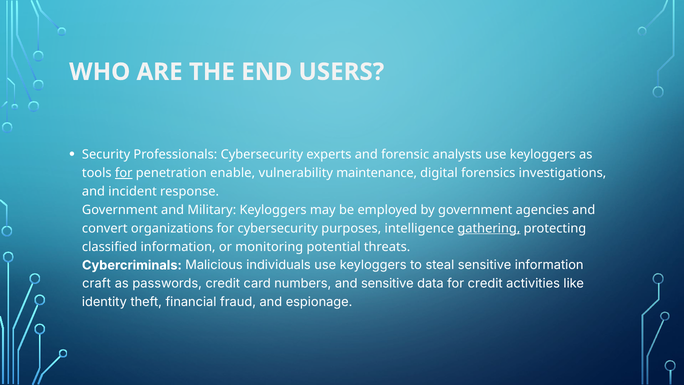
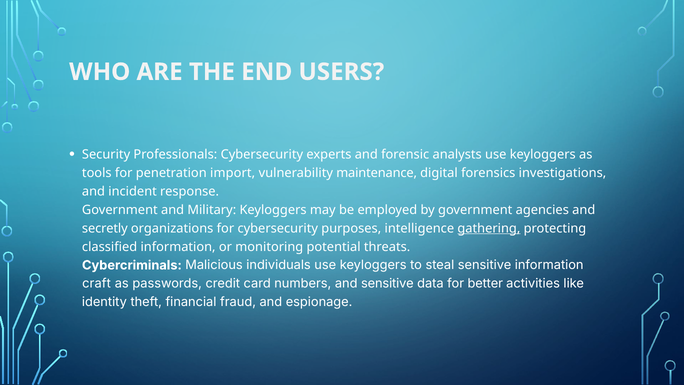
for underline: present -> none (124, 173)
enable: enable -> import (233, 173)
convert: convert -> secretly (105, 228)
for credit: credit -> better (485, 284)
